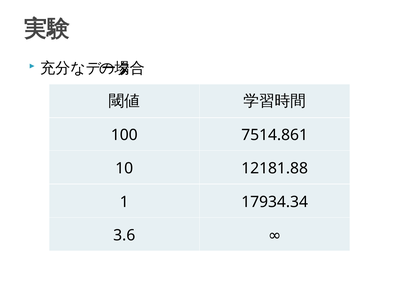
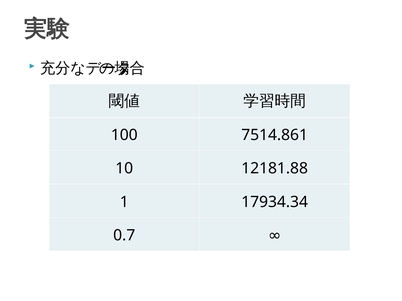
3.6: 3.6 -> 0.7 (124, 236)
